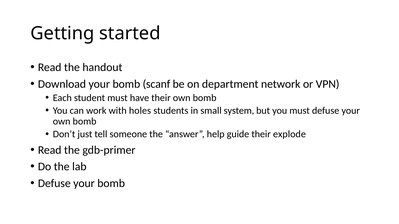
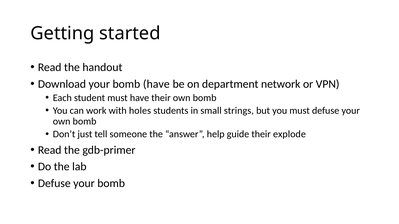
bomb scanf: scanf -> have (156, 84)
system: system -> strings (239, 111)
